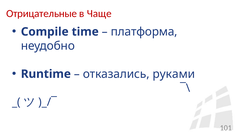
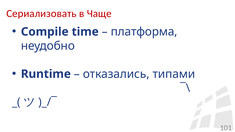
Отрицательные: Отрицательные -> Сериализовать (42, 14)
руками: руками -> типами (174, 74)
